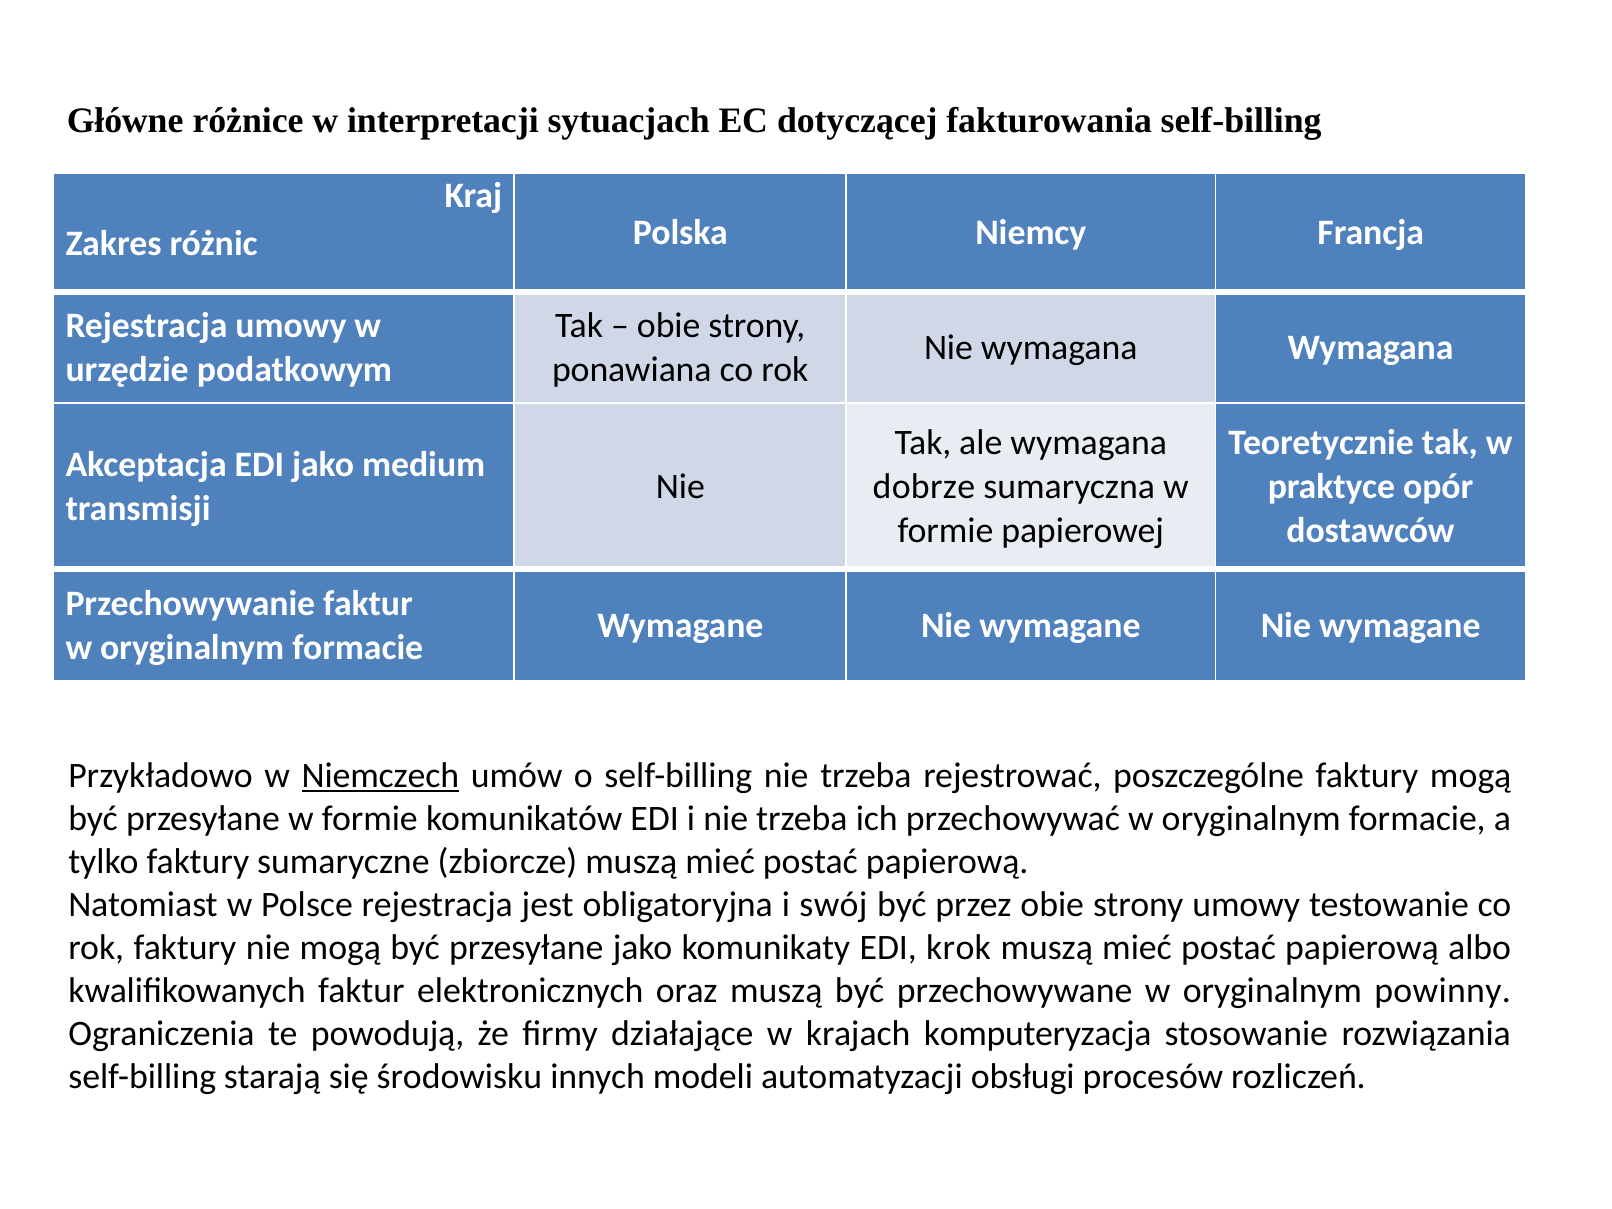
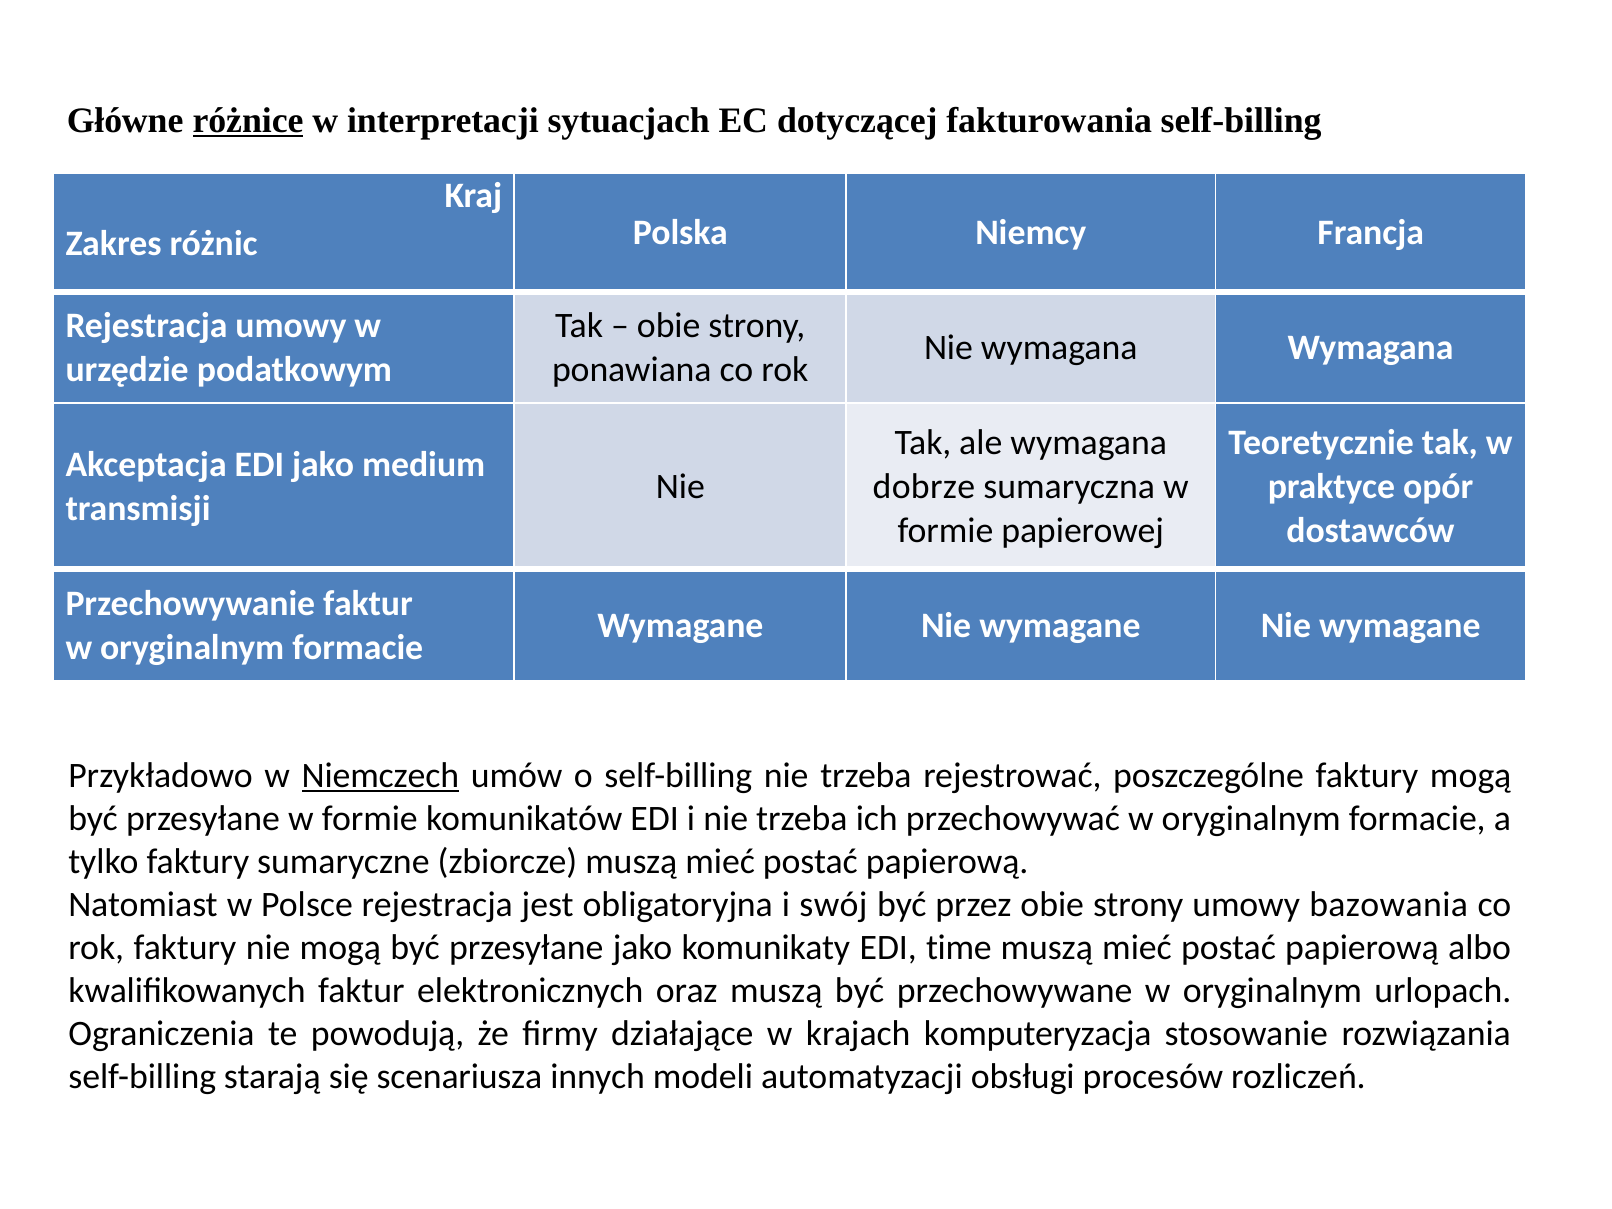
różnice underline: none -> present (248, 120)
testowanie: testowanie -> bazowania (1389, 905)
krok: krok -> time (959, 948)
powinny: powinny -> urlopach (1443, 991)
środowisku: środowisku -> scenariusza (459, 1077)
